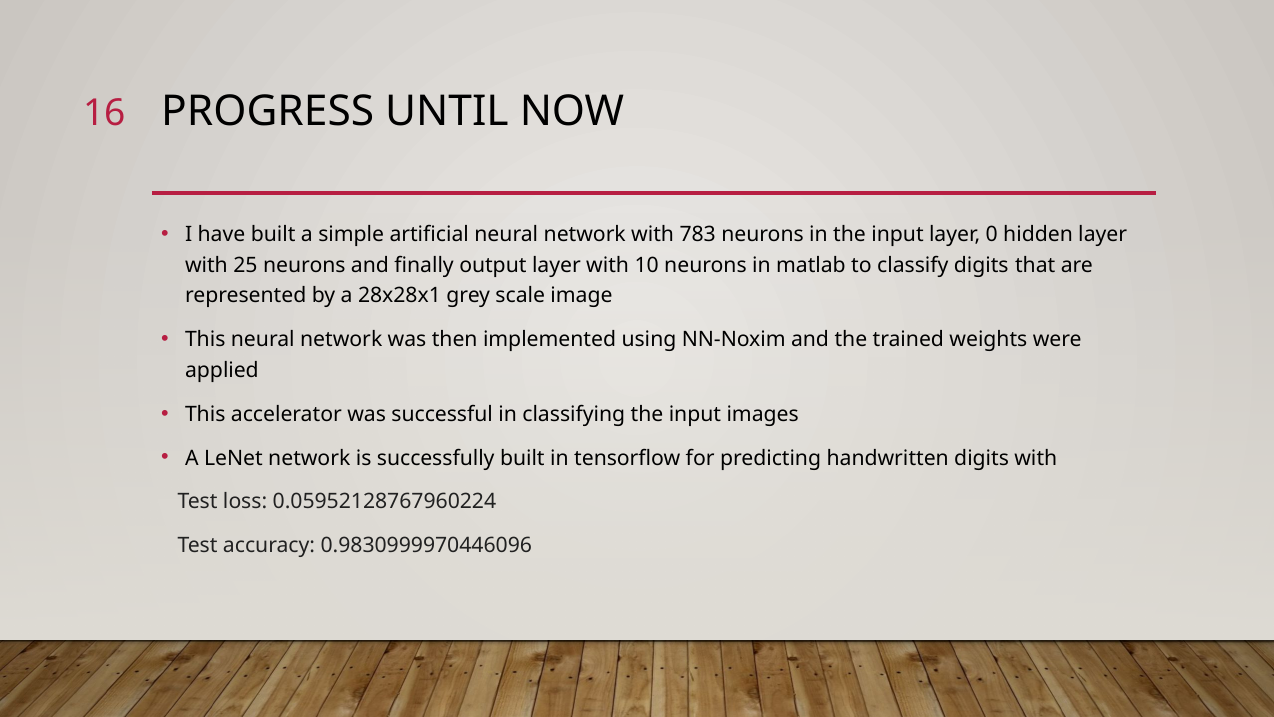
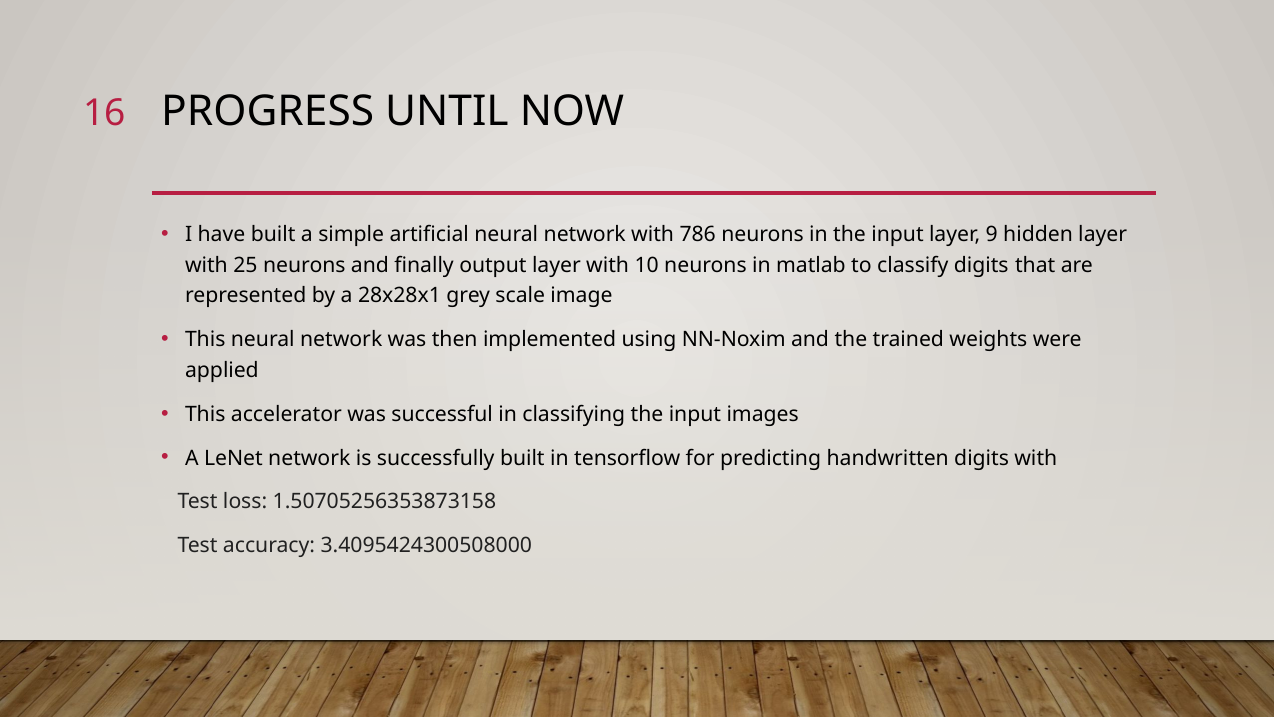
783: 783 -> 786 (698, 235)
0: 0 -> 9 (992, 235)
0.05952128767960224: 0.05952128767960224 -> 1.50705256353873158 (384, 502)
0.9830999970446096: 0.9830999970446096 -> 3.4095424300508000 (426, 545)
